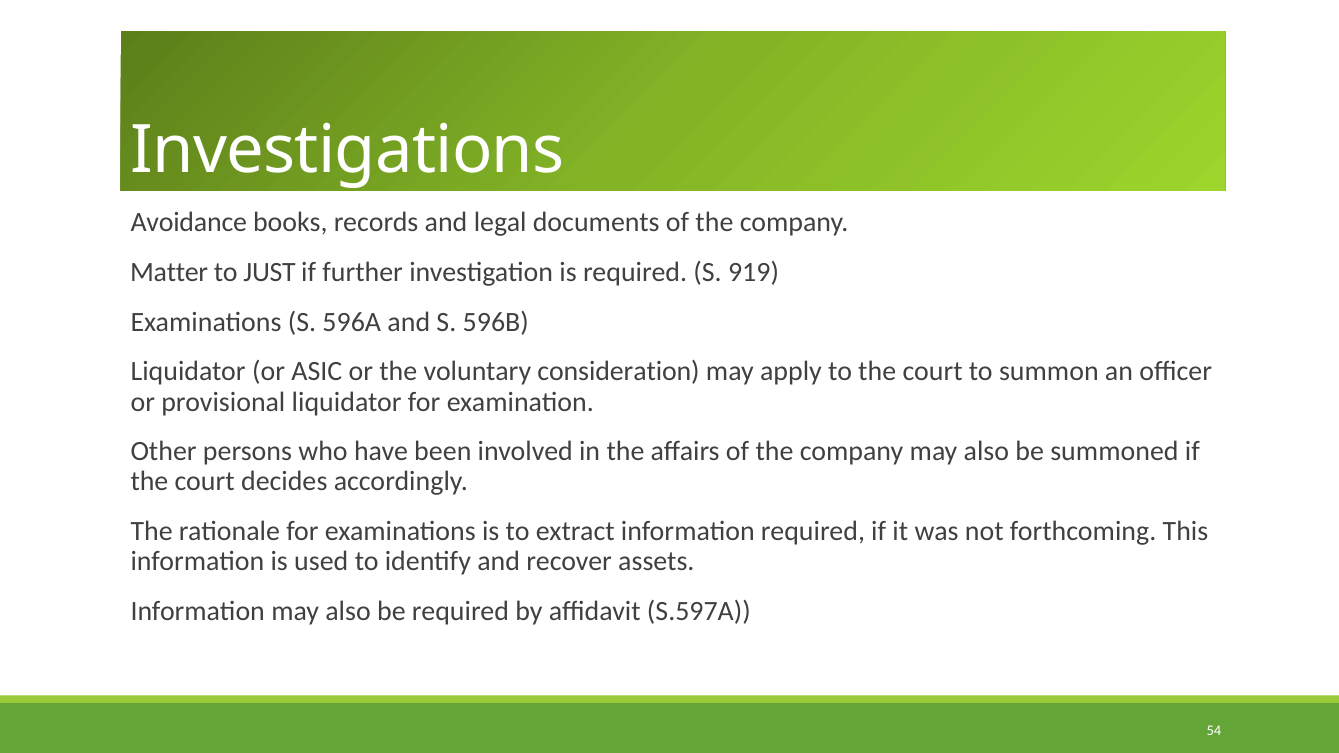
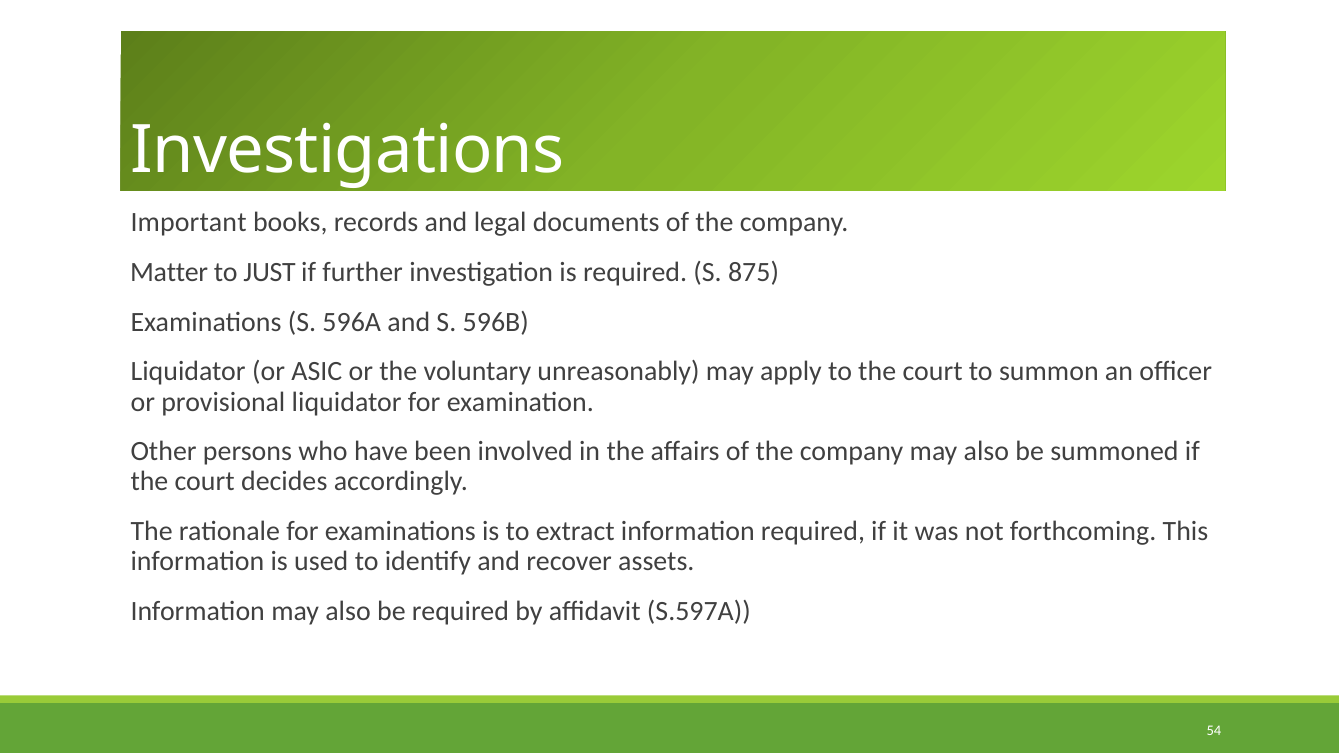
Avoidance: Avoidance -> Important (189, 223)
919: 919 -> 875 (754, 272)
consideration: consideration -> unreasonably (618, 372)
